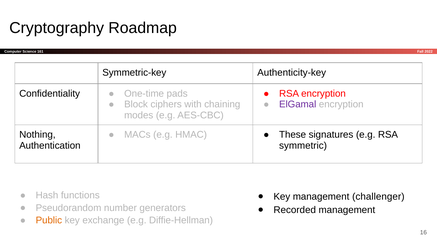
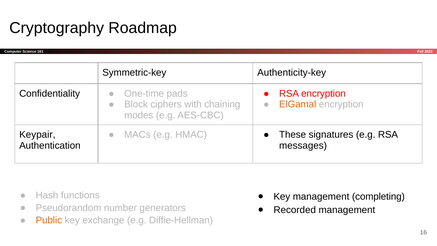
ElGamal colour: purple -> orange (298, 104)
Nothing: Nothing -> Keypair (37, 135)
symmetric: symmetric -> messages (303, 145)
challenger: challenger -> completing (378, 196)
